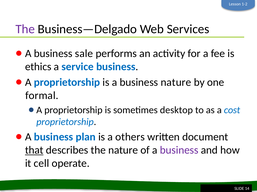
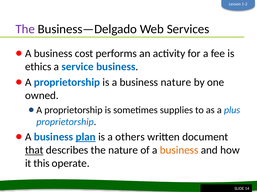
sale: sale -> cost (84, 54)
formal: formal -> owned (42, 96)
desktop: desktop -> supplies (176, 110)
cost: cost -> plus (232, 110)
plan underline: none -> present (86, 137)
business colour: purple -> orange (179, 151)
cell: cell -> this (42, 164)
